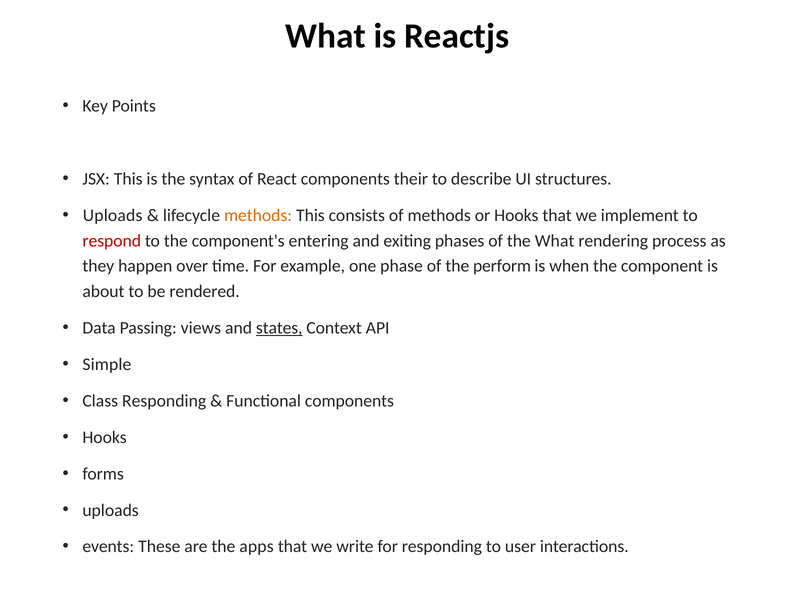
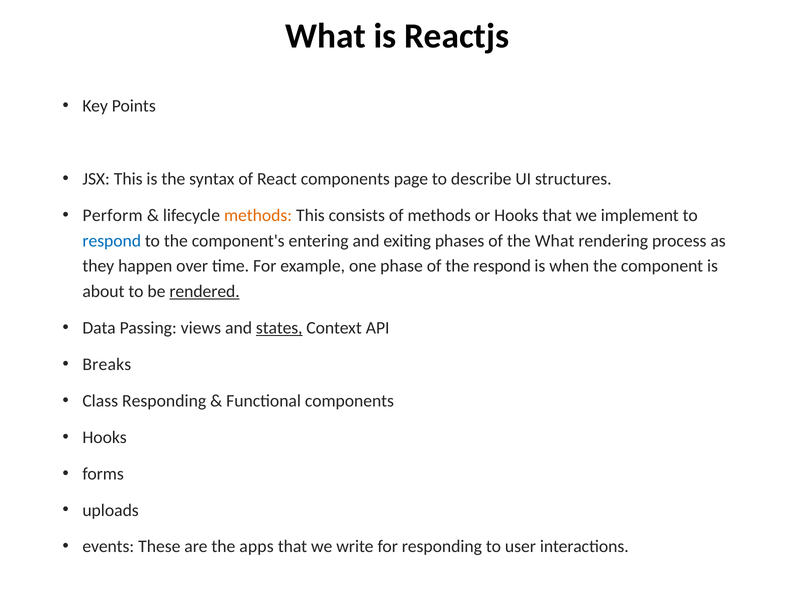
their: their -> page (411, 179)
Uploads: Uploads -> Perform (113, 215)
respond colour: red -> blue (112, 241)
the perform: perform -> respond (502, 266)
rendered underline: none -> present (205, 292)
Simple: Simple -> Breaks (107, 365)
